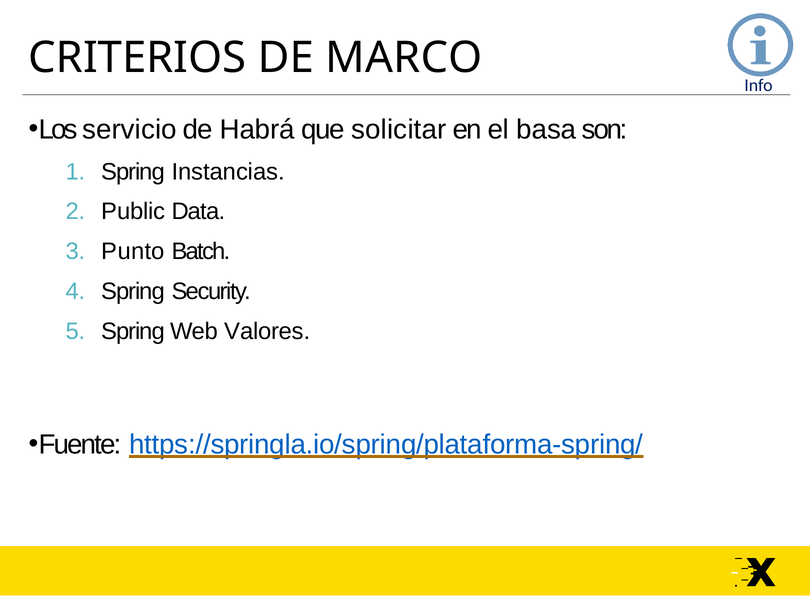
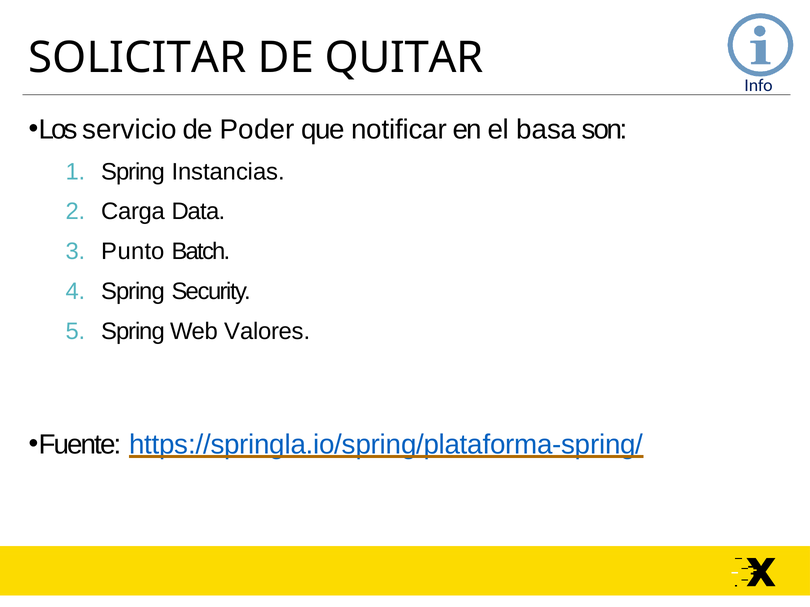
CRITERIOS: CRITERIOS -> SOLICITAR (137, 58)
MARCO: MARCO -> QUITAR (404, 58)
Habrá: Habrá -> Poder (257, 130)
solicitar: solicitar -> notificar (399, 130)
Public: Public -> Carga (133, 212)
